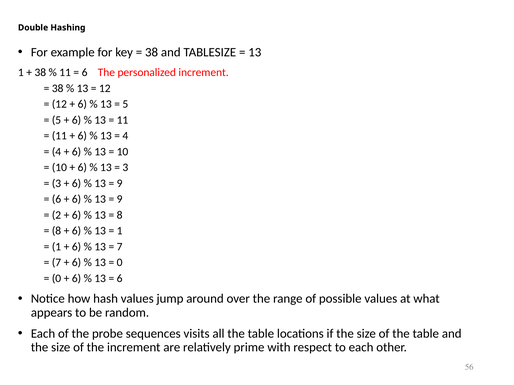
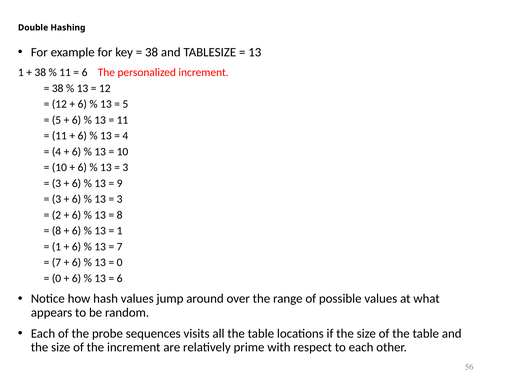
6: 6 -> 3 (57, 199)
9: 9 -> 3 (120, 199)
